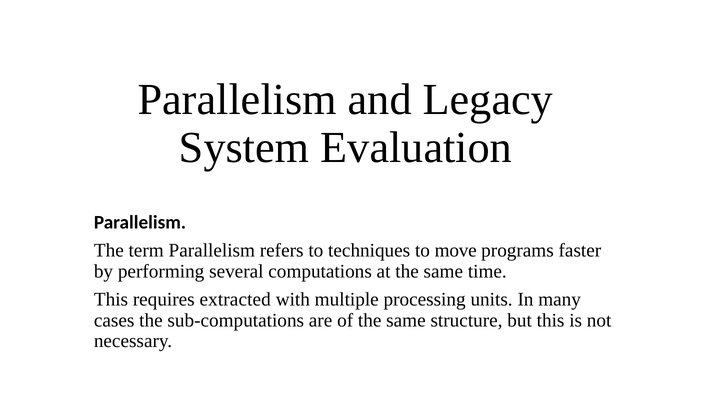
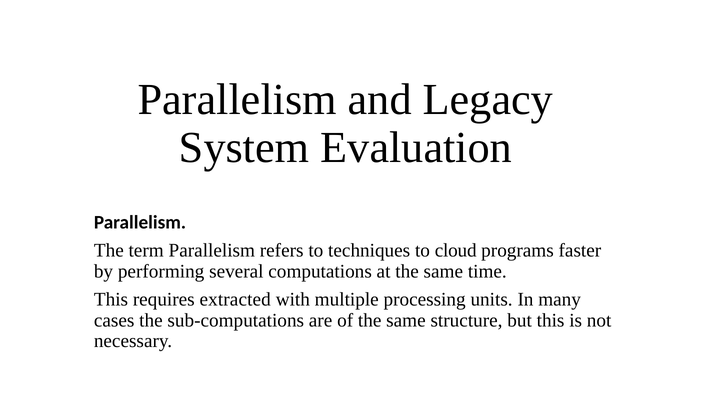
move: move -> cloud (456, 250)
